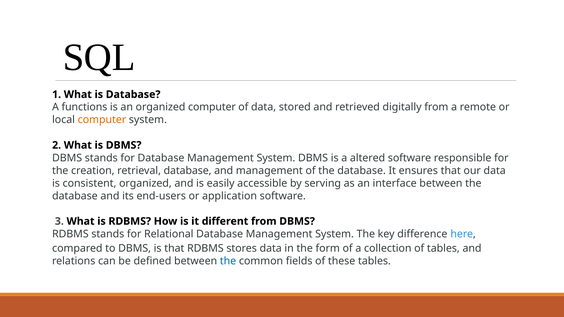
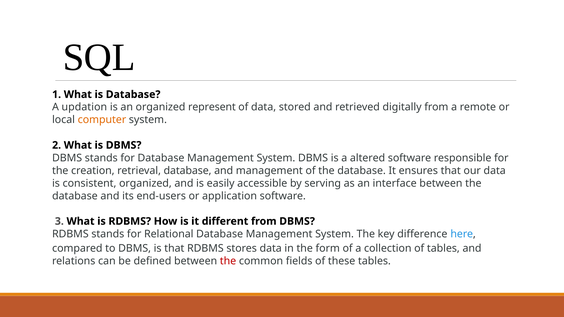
functions: functions -> updation (84, 107)
organized computer: computer -> represent (212, 107)
the colour: blue -> red (228, 261)
